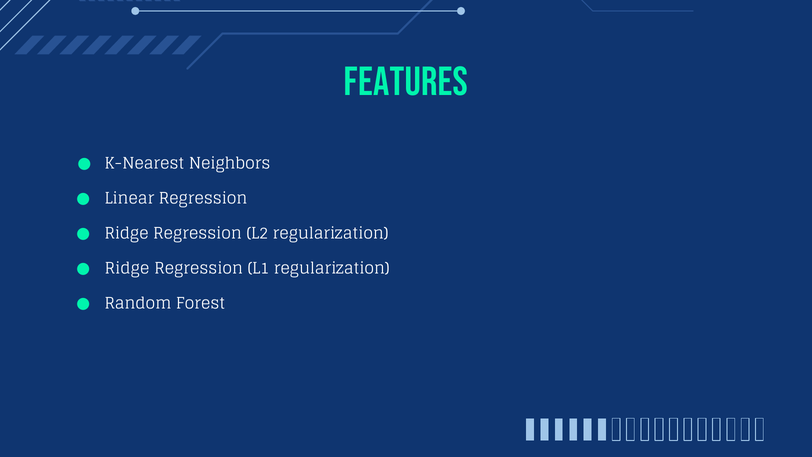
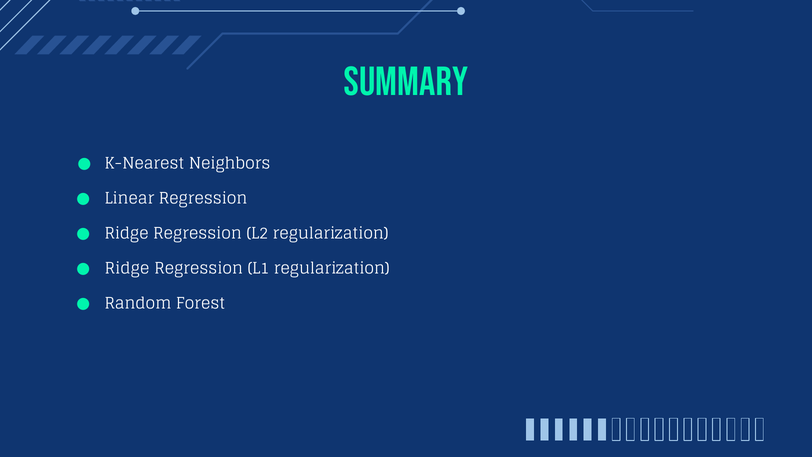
features: features -> summary (406, 82)
